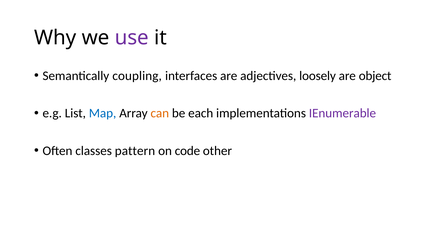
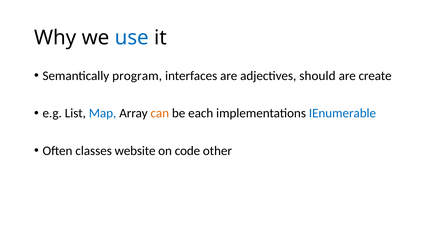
use colour: purple -> blue (132, 38)
coupling: coupling -> program (137, 76)
loosely: loosely -> should (317, 76)
object: object -> create (375, 76)
IEnumerable colour: purple -> blue (342, 113)
pattern: pattern -> website (135, 151)
